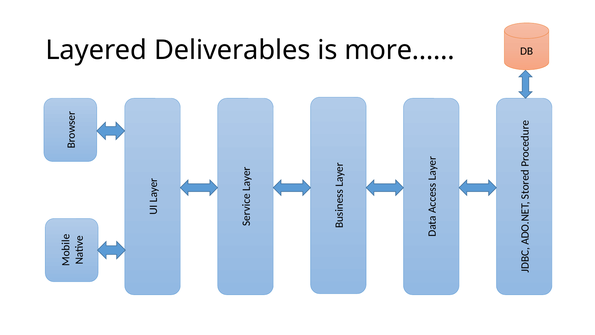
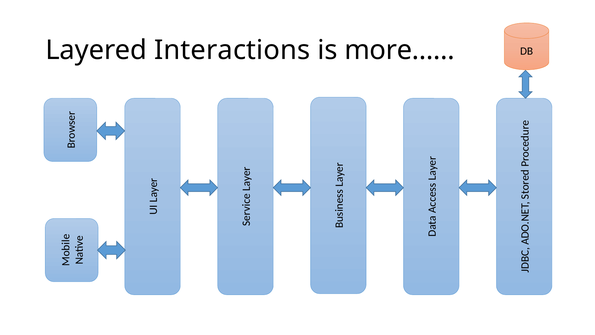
Deliverables: Deliverables -> Interactions (232, 50)
